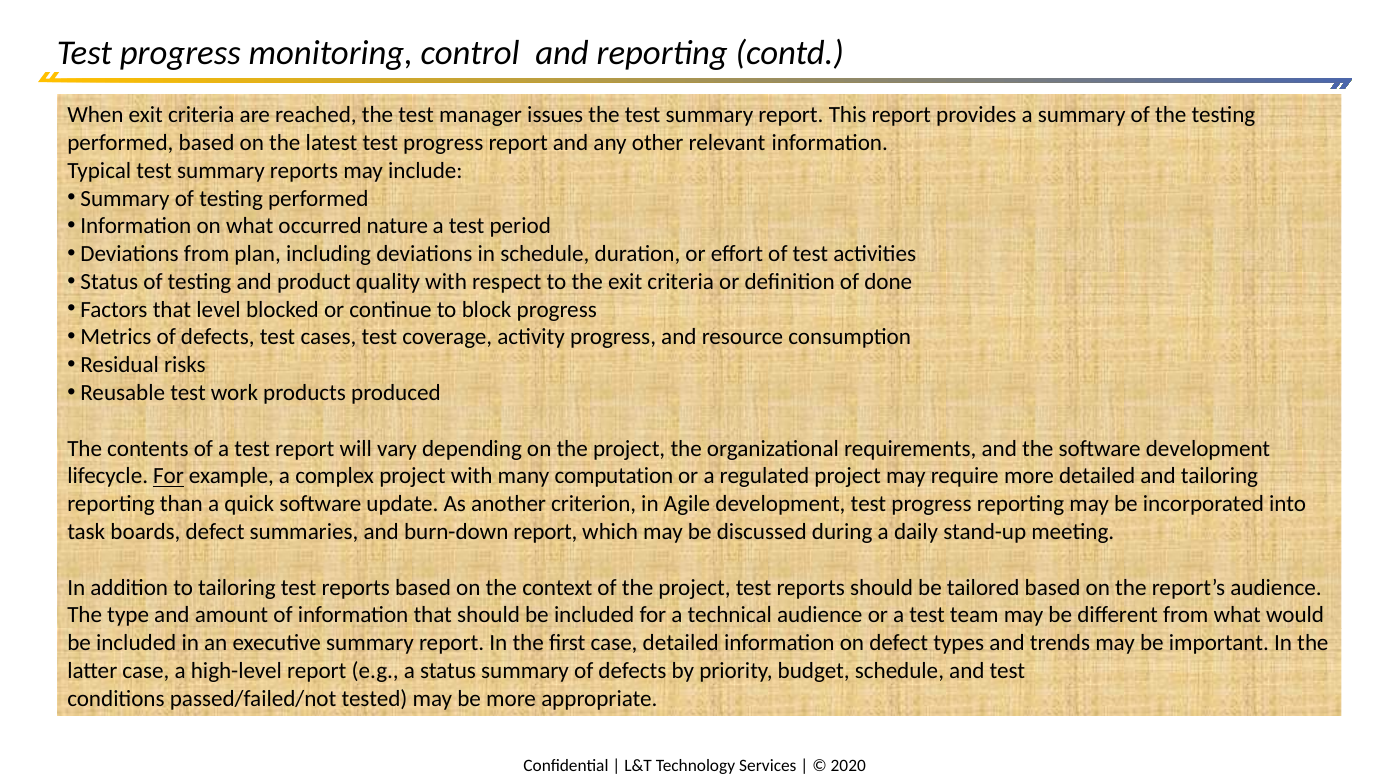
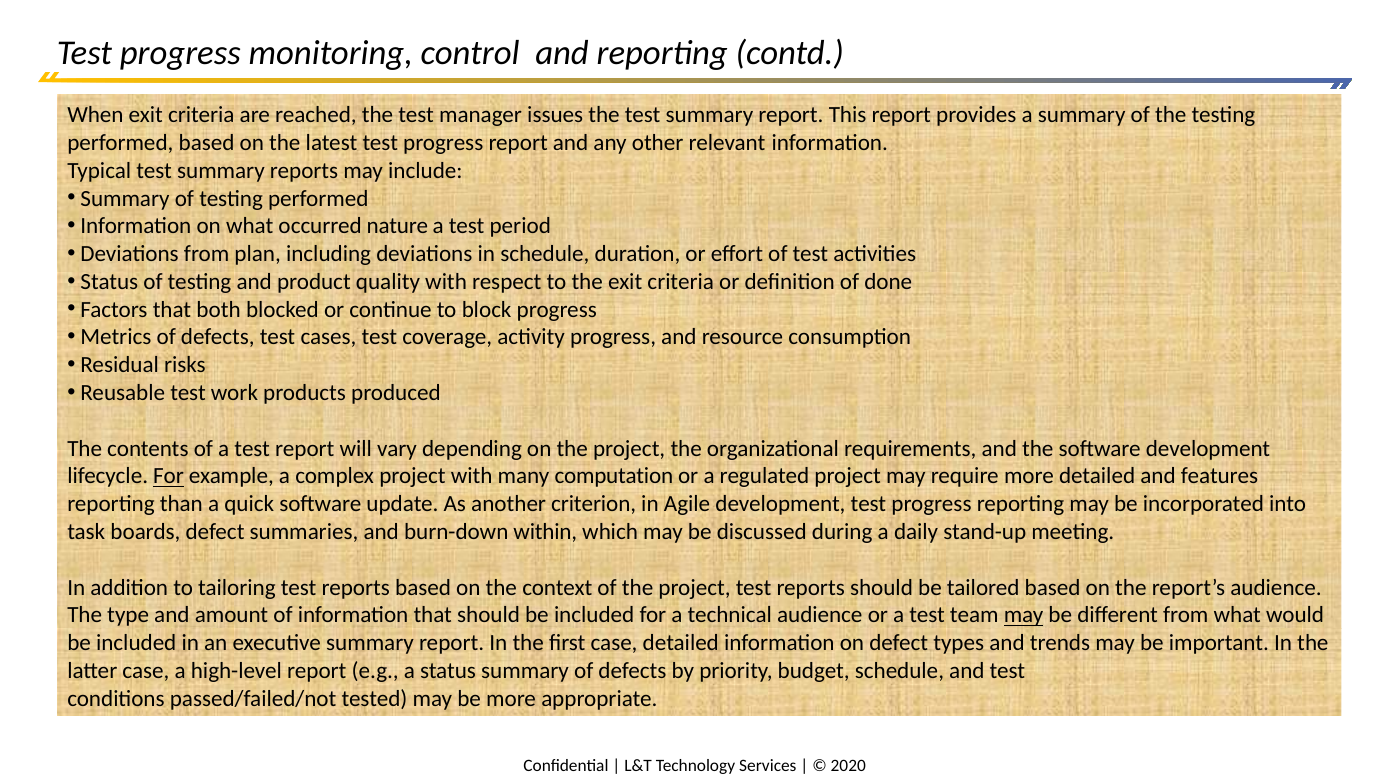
level: level -> both (219, 309)
and tailoring: tailoring -> features (1219, 476)
burn-down report: report -> within (545, 532)
may underline: none -> present (1024, 615)
